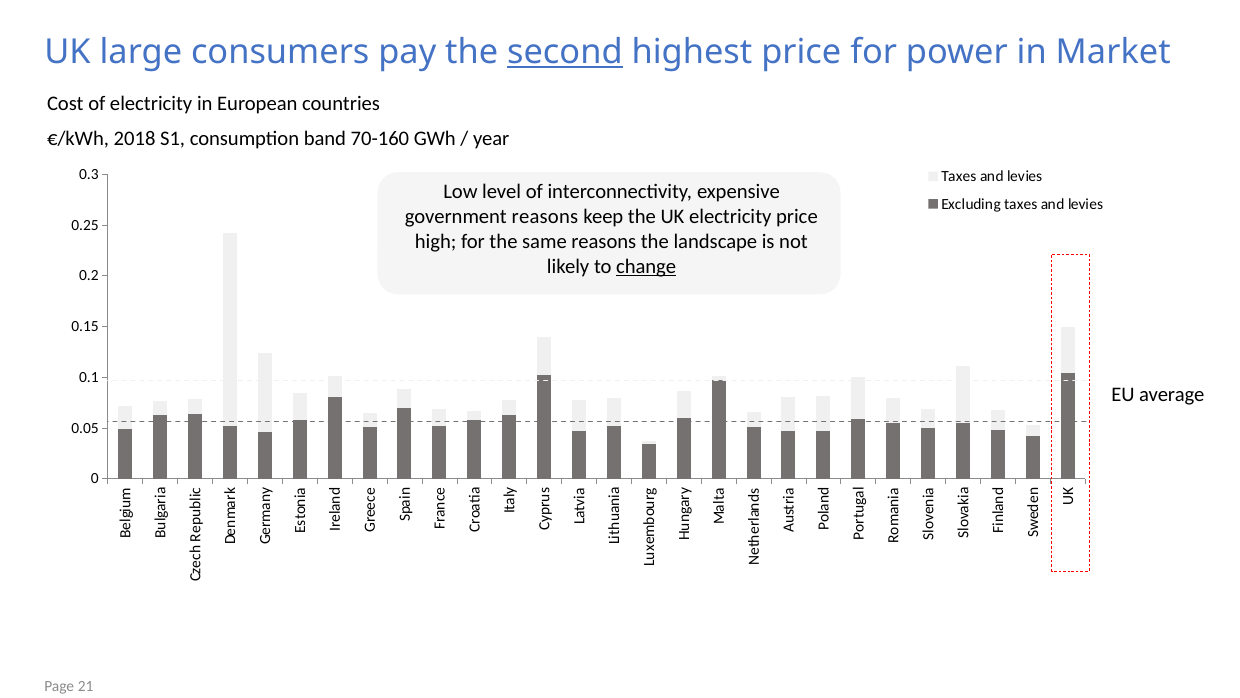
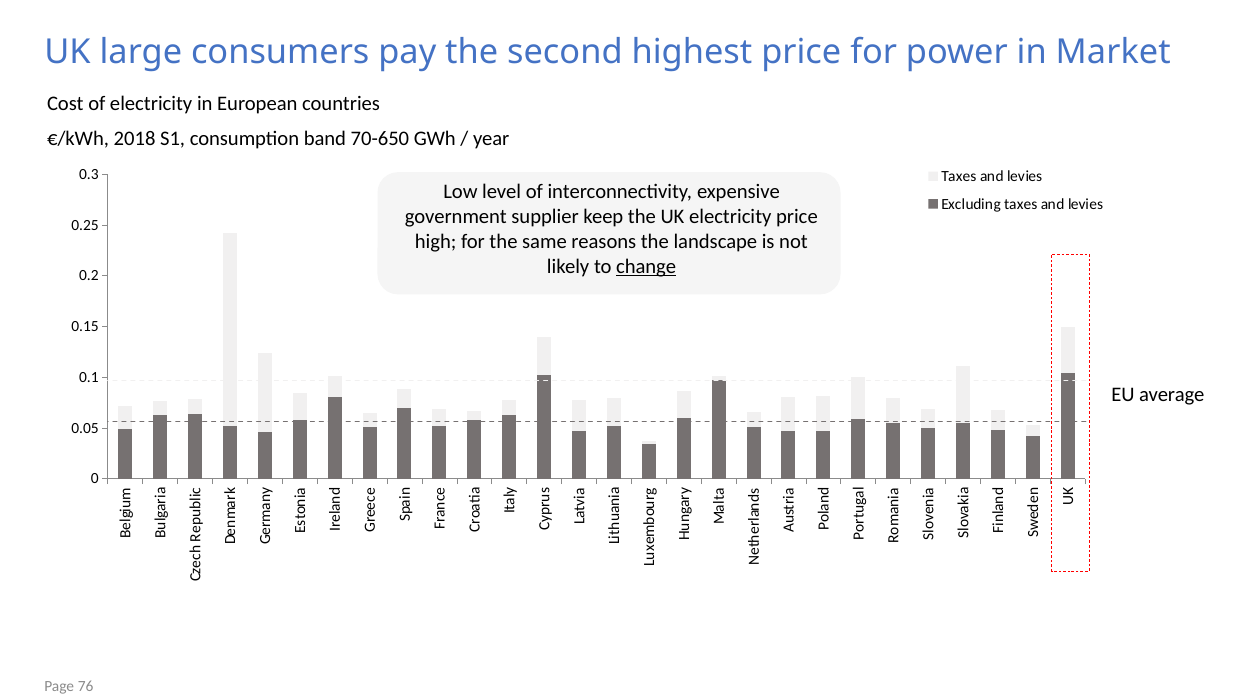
second underline: present -> none (565, 52)
70-160: 70-160 -> 70-650 (380, 139)
government reasons: reasons -> supplier (545, 217)
21: 21 -> 76 (86, 686)
